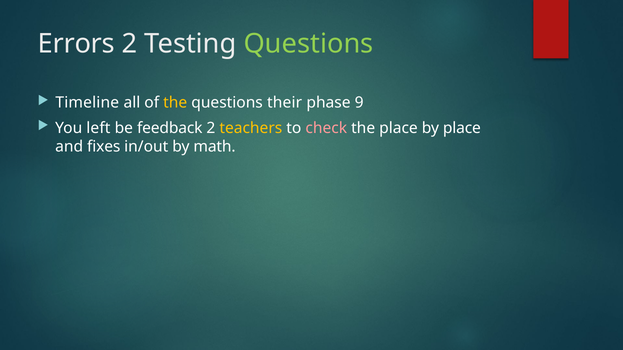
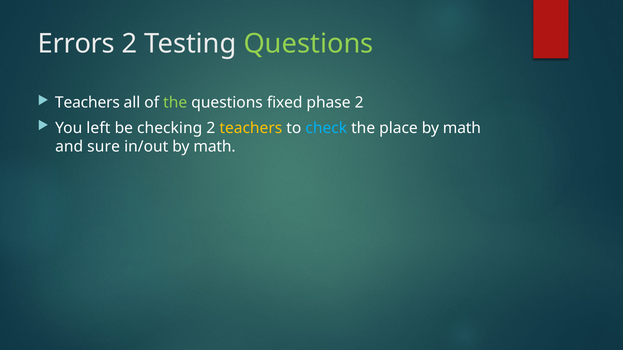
Timeline: Timeline -> Teachers (87, 103)
the colour: yellow -> light green (175, 103)
their: their -> fixed (285, 103)
phase 9: 9 -> 2 (359, 103)
feedback: feedback -> checking (170, 128)
check colour: pink -> light blue (326, 128)
place: place -> math (462, 128)
fixes: fixes -> sure (104, 147)
